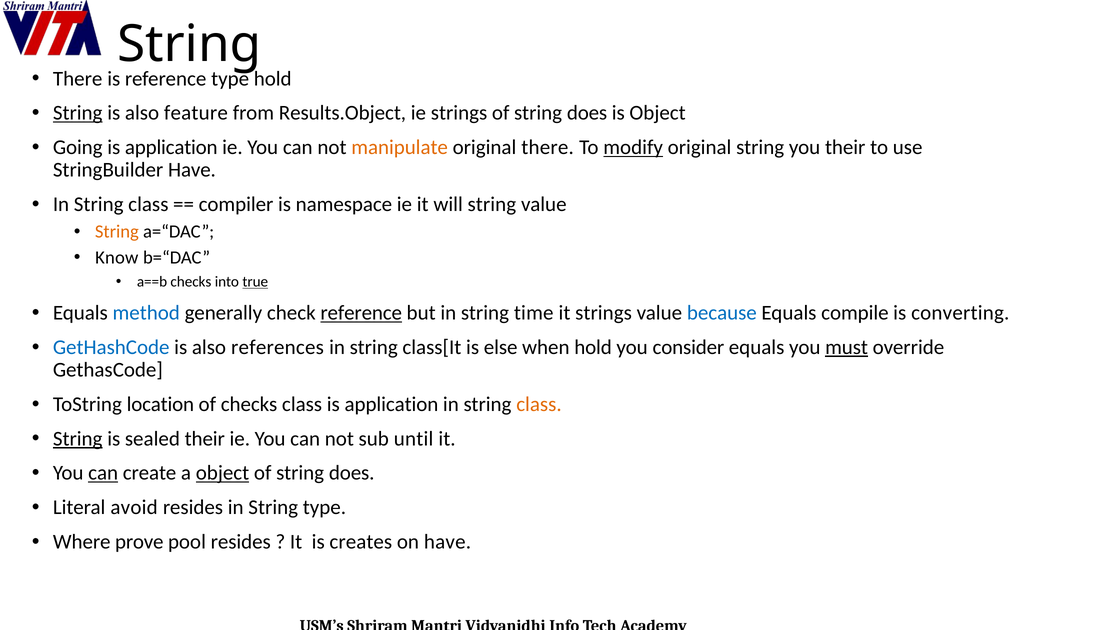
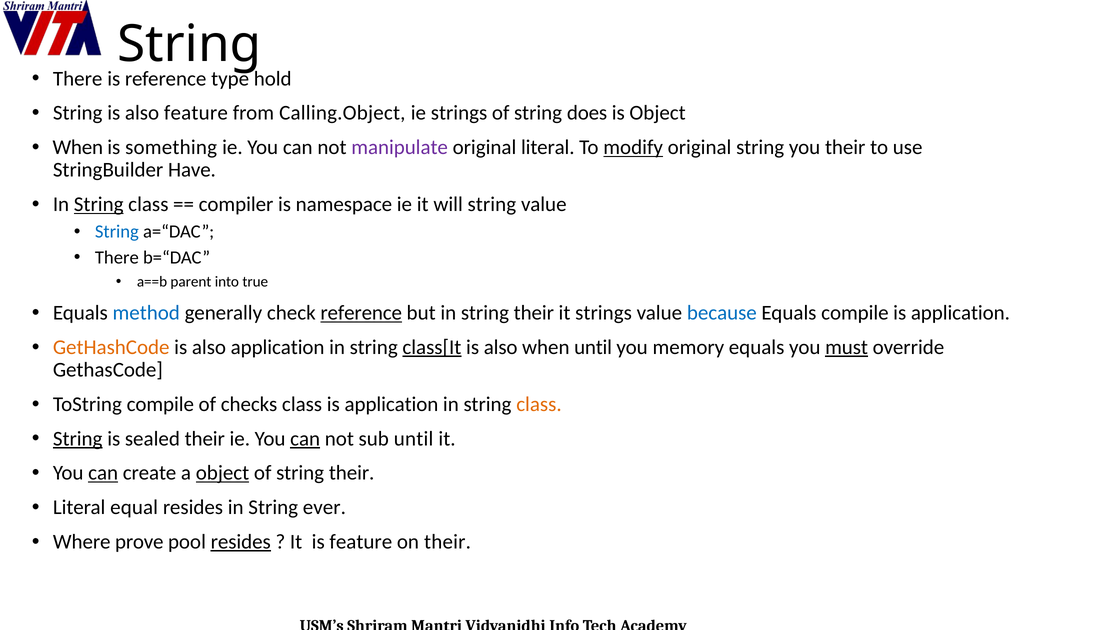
String underline: present -> none (78, 113)
Results.Object: Results.Object -> Calling.Object (342, 113)
Going: Going -> When (78, 147)
application: application -> something (171, 147)
manipulate colour: orange -> purple (400, 147)
original there: there -> literal (548, 147)
String underline: none -> present (99, 204)
String colour: orange -> blue (117, 232)
Know: Know -> There (117, 258)
a==b checks: checks -> parent (191, 282)
true underline: present -> none (255, 282)
in string time: time -> their (534, 313)
converting: converting -> application (960, 313)
GetHashCode colour: blue -> orange (111, 347)
also references: references -> application (278, 347)
class[It underline: none -> present (432, 347)
else: else -> also (501, 347)
when hold: hold -> until (593, 347)
consider: consider -> memory (688, 347)
ToString location: location -> compile (160, 404)
can underline: none -> present (305, 439)
does: does -> their (352, 473)
avoid: avoid -> equal (134, 507)
String type: type -> ever (324, 507)
resides underline: none -> present (241, 542)
is creates: creates -> feature (361, 542)
on have: have -> their (448, 542)
